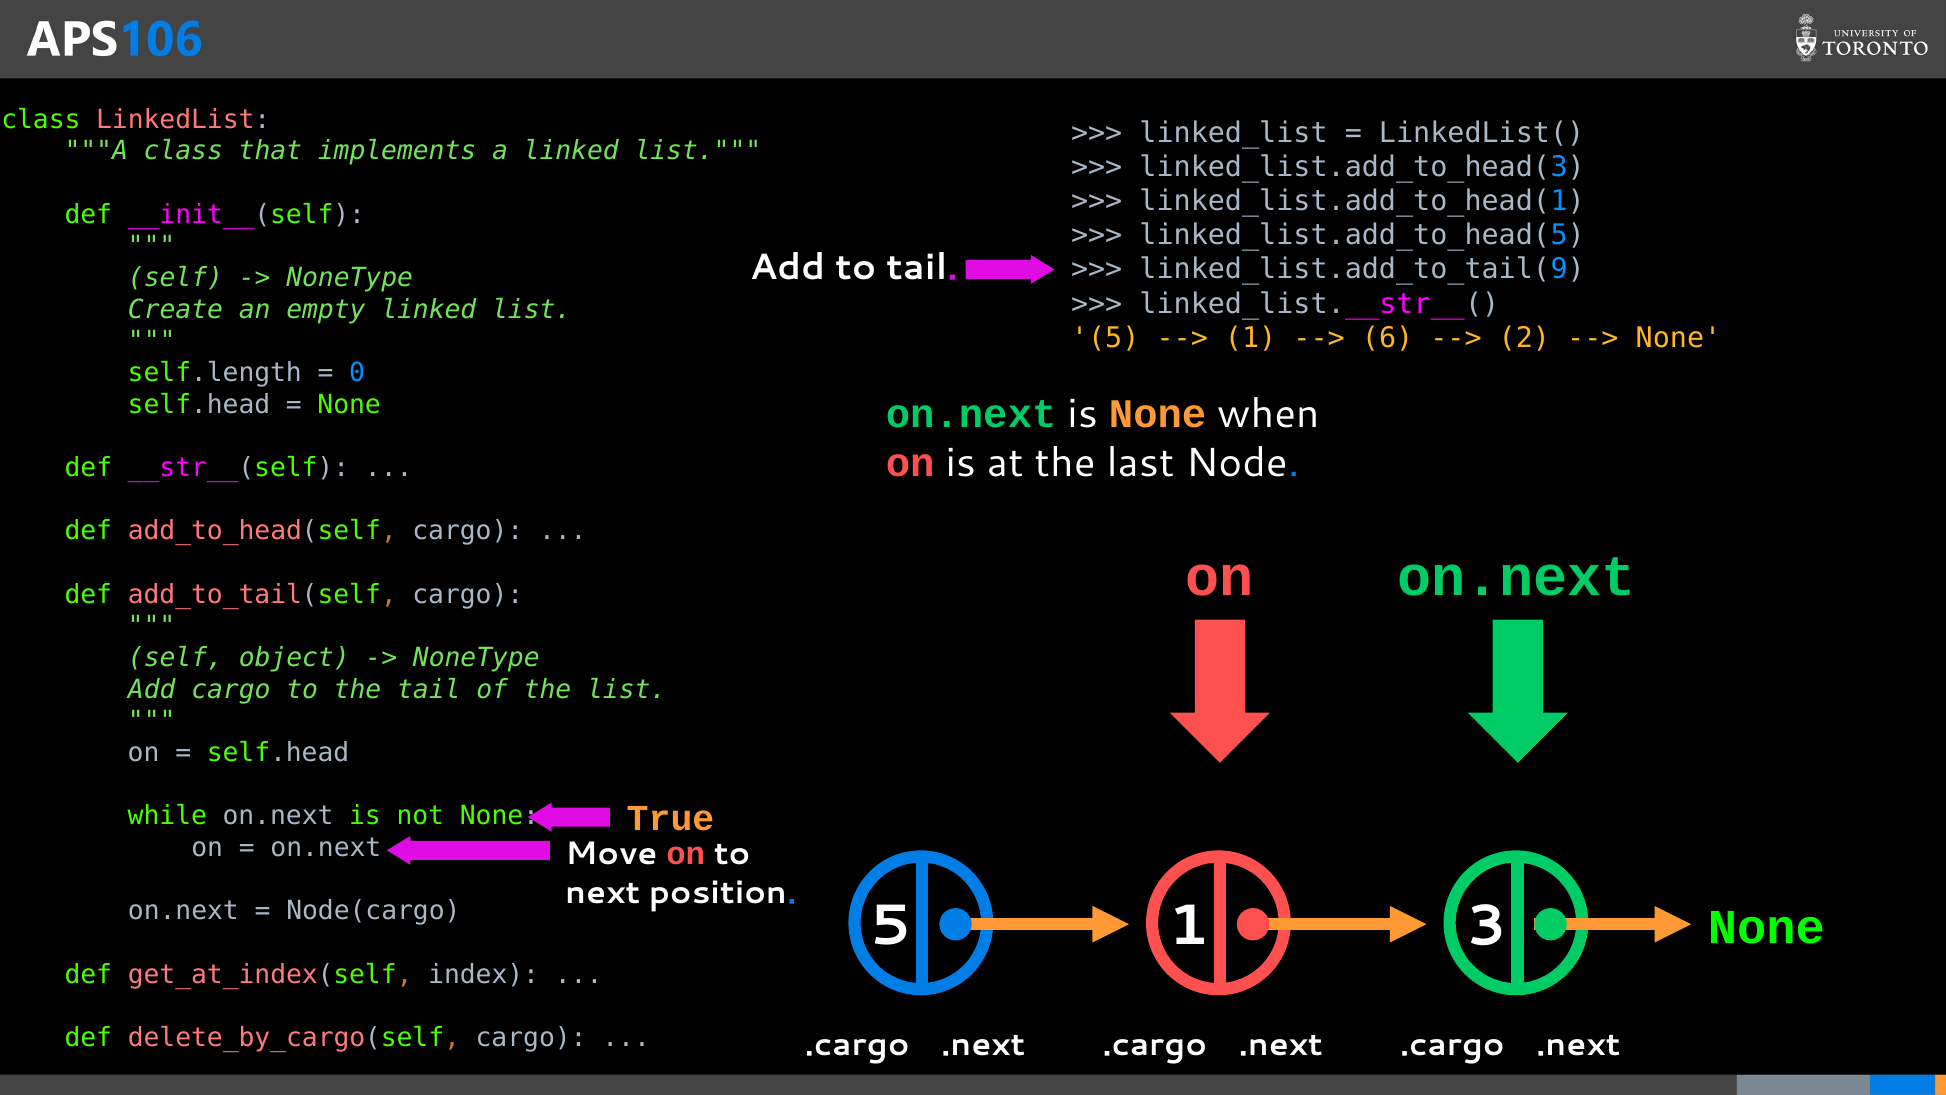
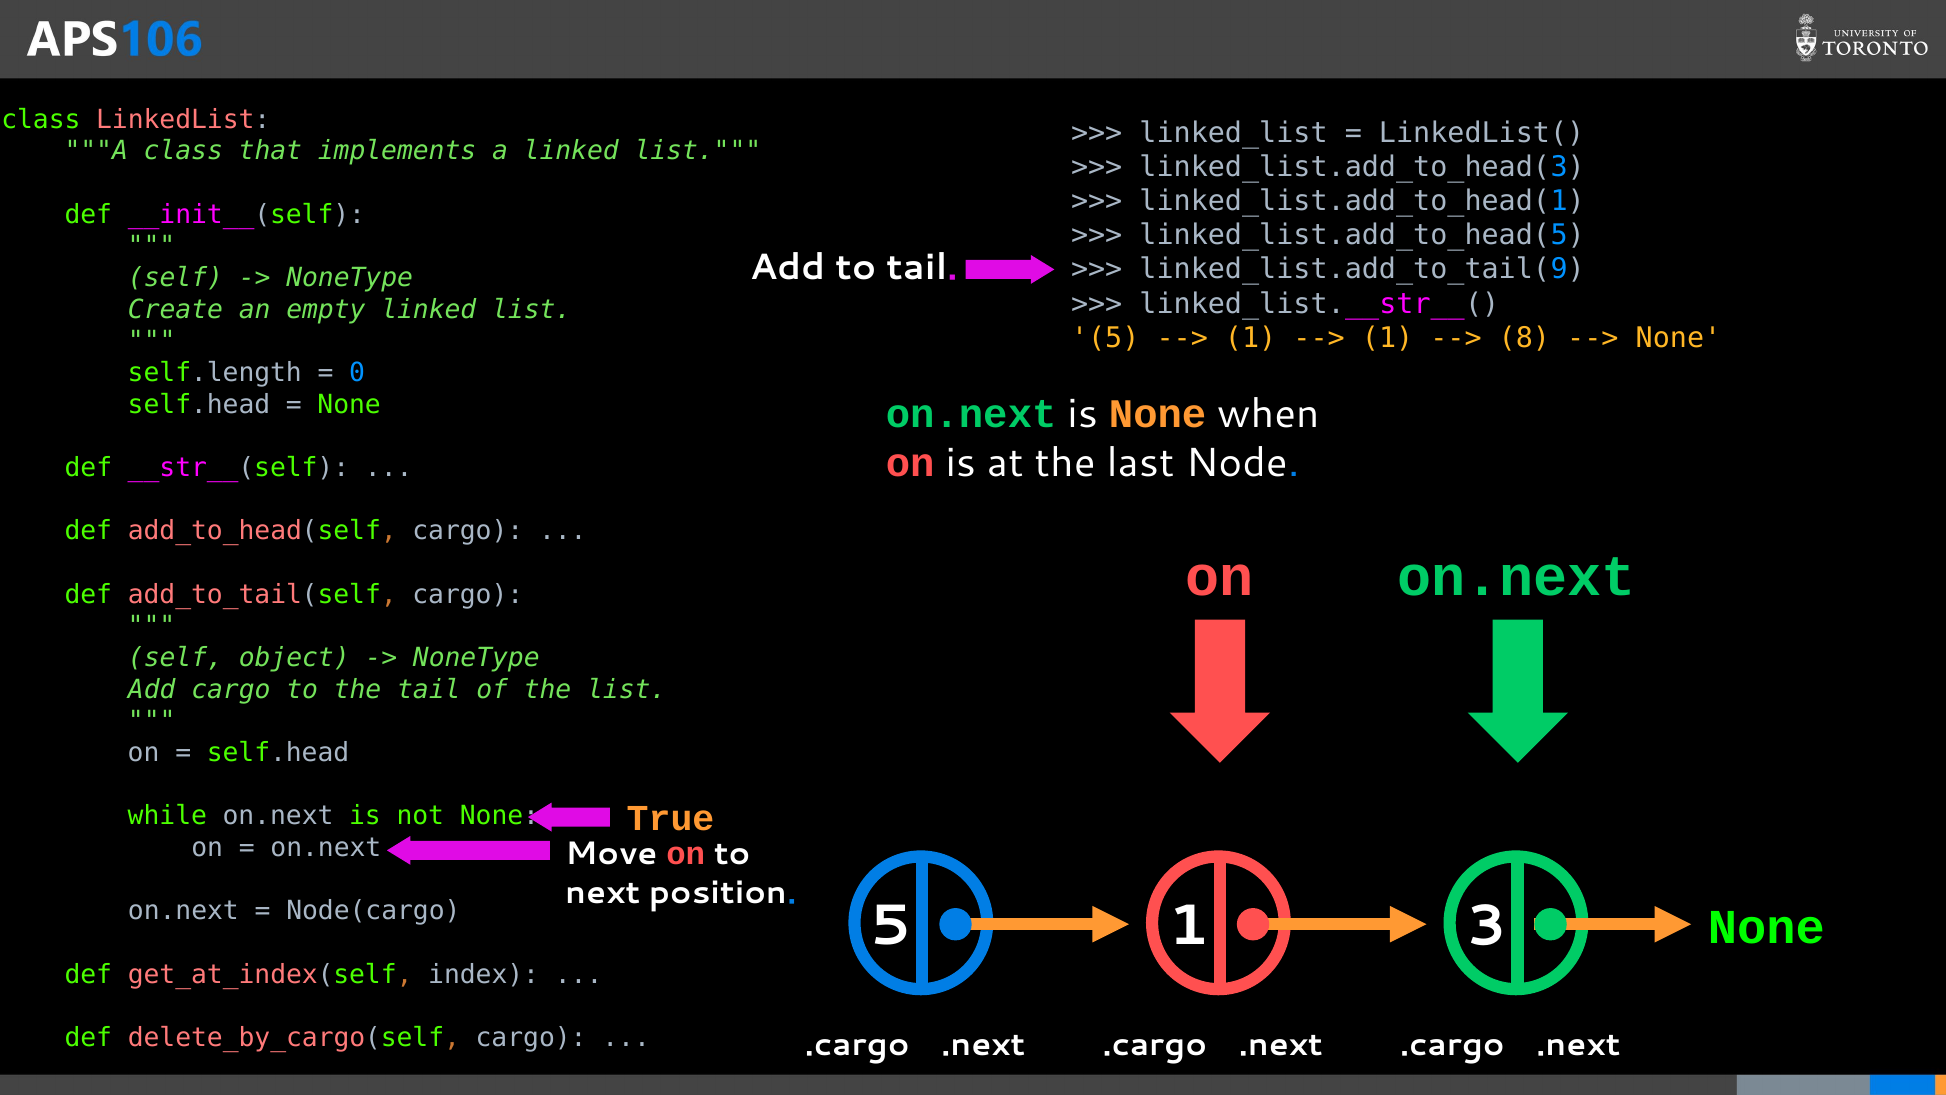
6: 6 -> 1 (1388, 338)
2: 2 -> 8 (1524, 338)
